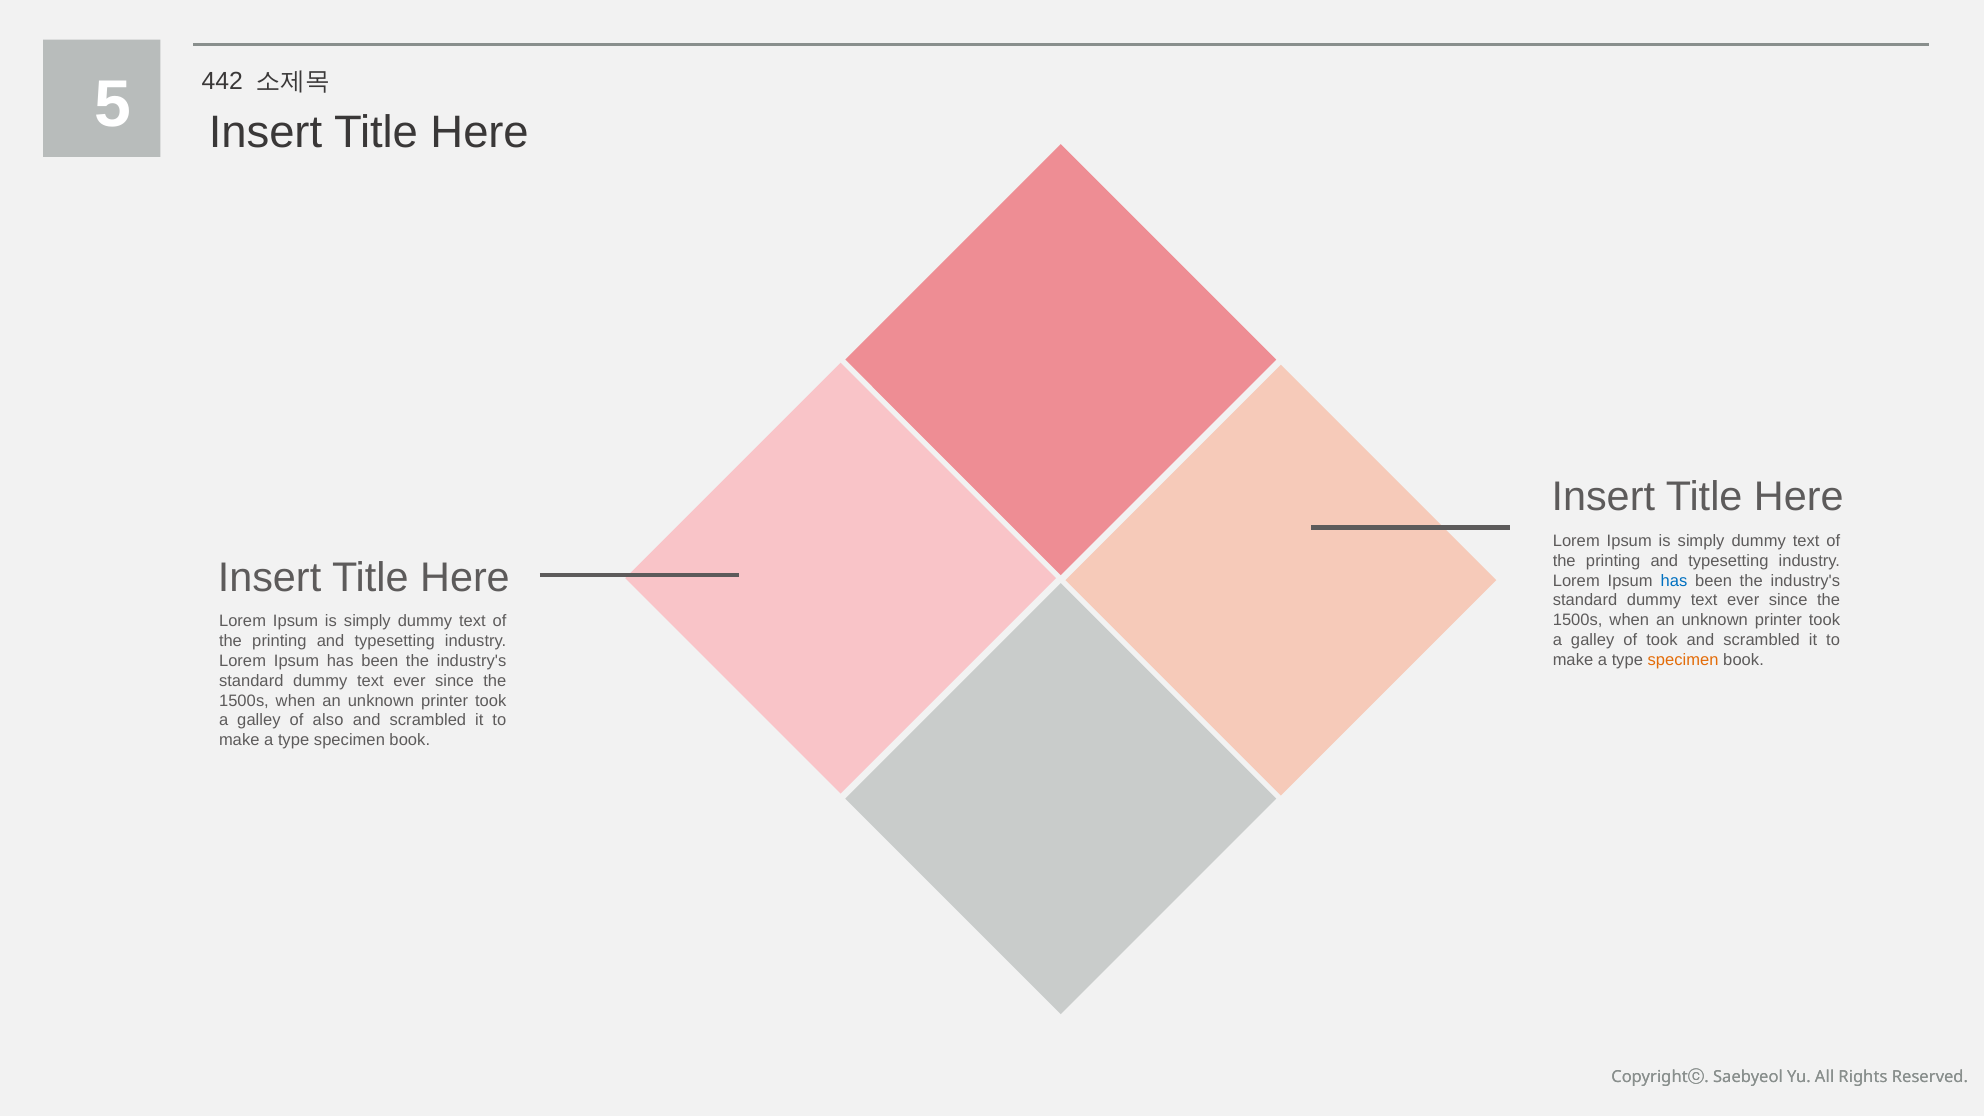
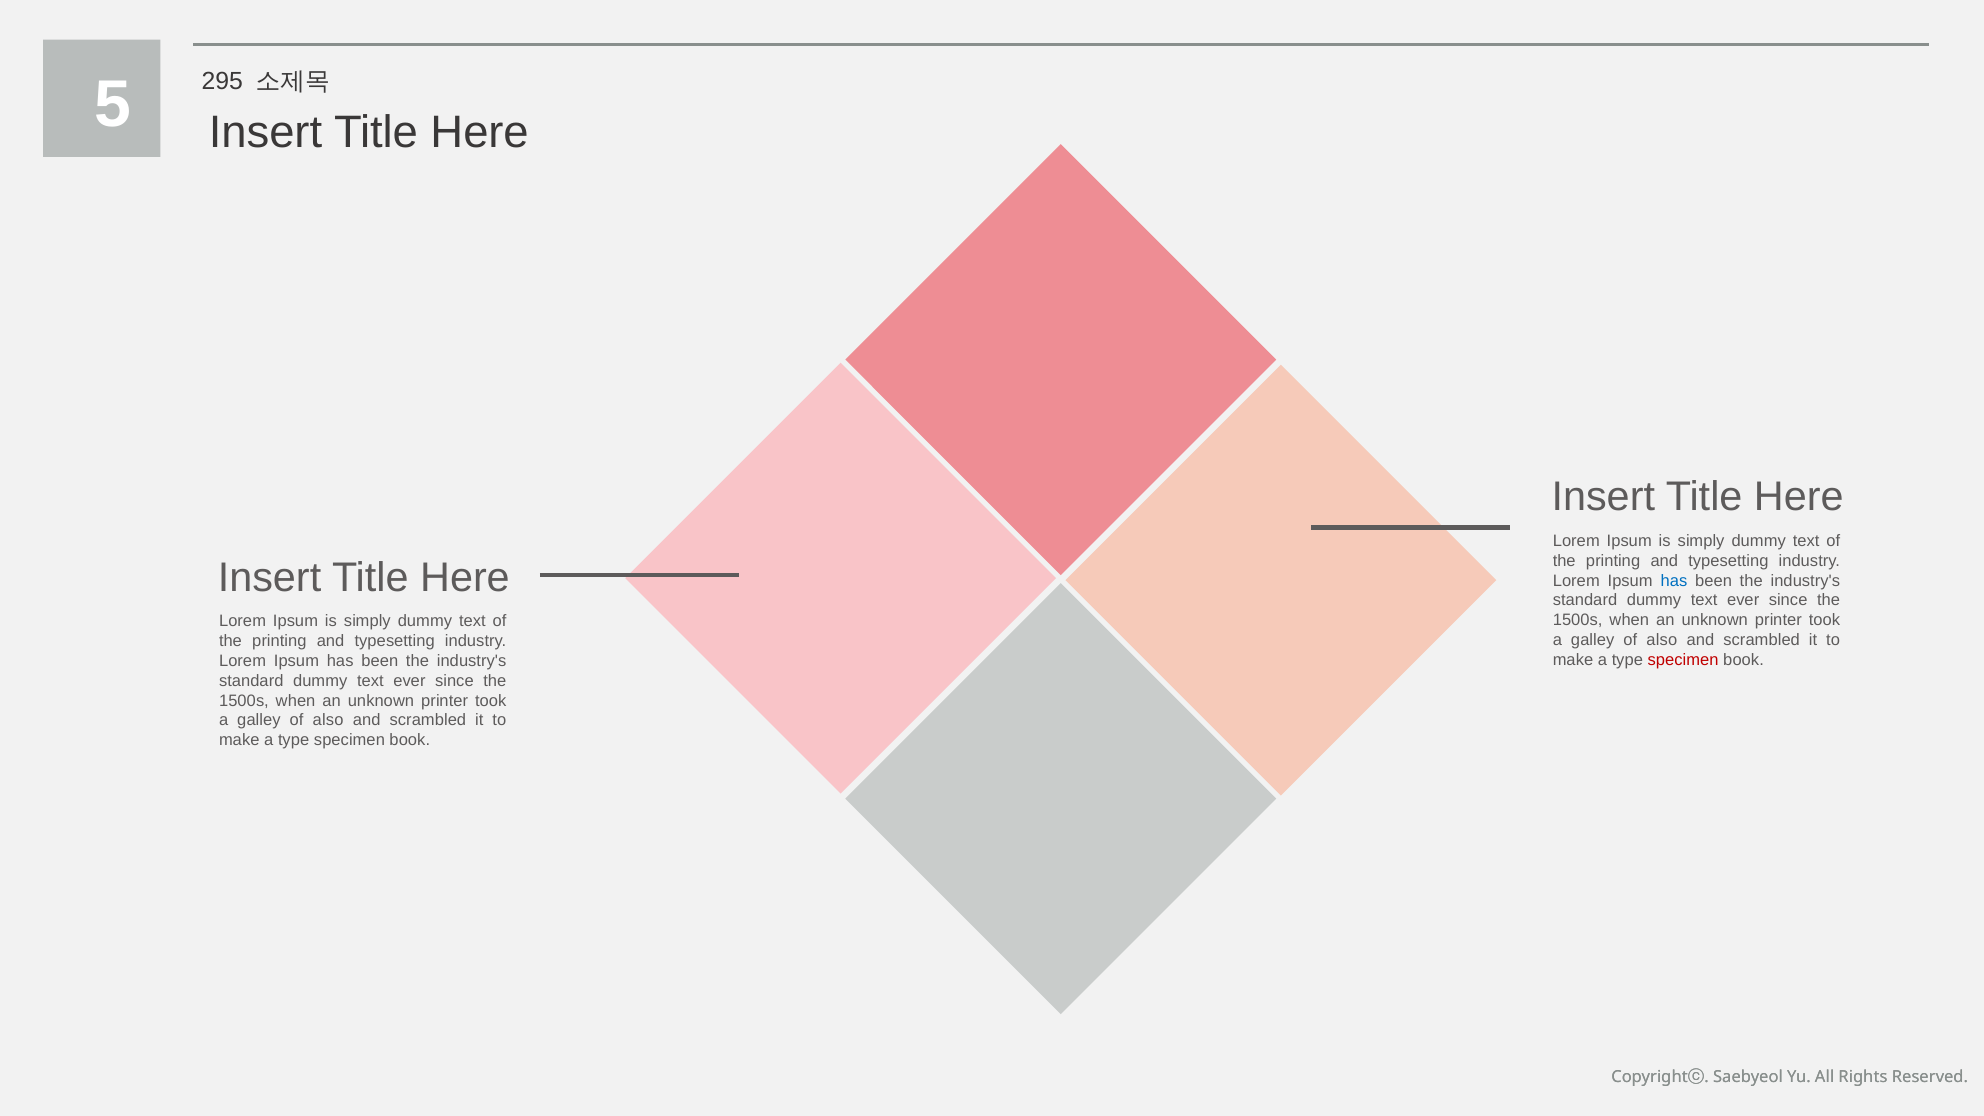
442: 442 -> 295 (222, 81)
took: took -> also (1662, 640)
specimen colour: orange -> red (1683, 660)
